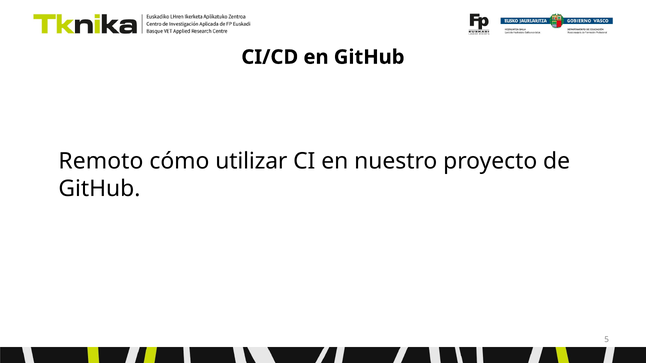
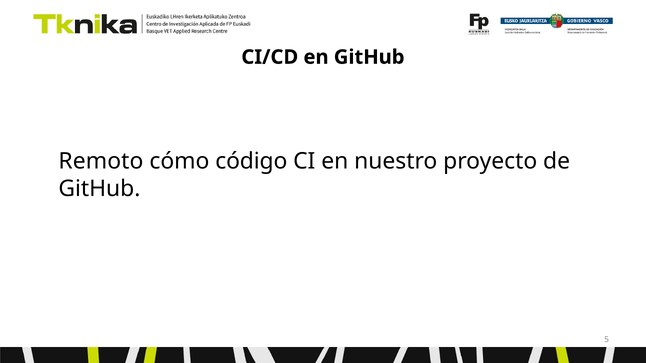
utilizar: utilizar -> código (251, 162)
